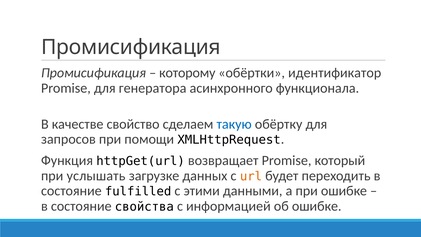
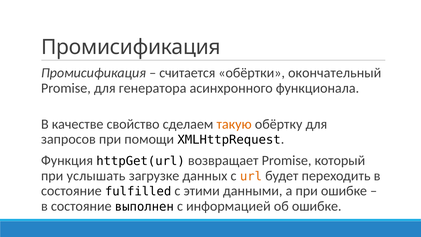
которому: которому -> считается (187, 73)
идентификатор: идентификатор -> окончательный (335, 73)
такую colour: blue -> orange (234, 124)
свойства: свойства -> выполнен (144, 206)
